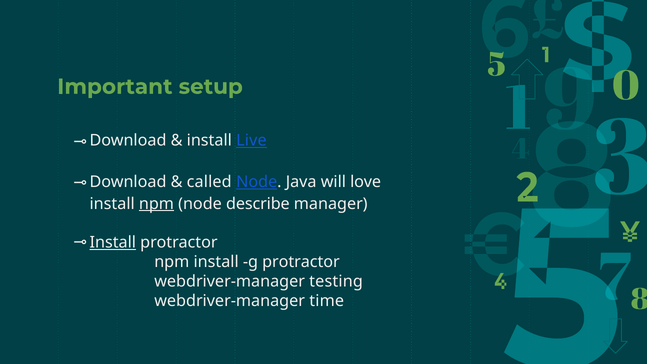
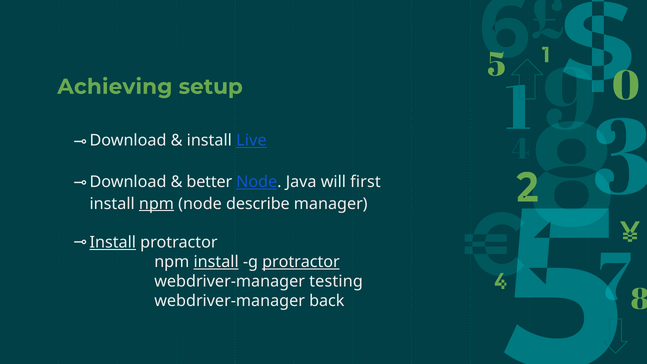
Important: Important -> Achieving (115, 87)
called: called -> better (209, 182)
love: love -> first (365, 182)
install underline: none -> present (216, 262)
protractor underline: none -> present (301, 262)
time: time -> back (327, 301)
